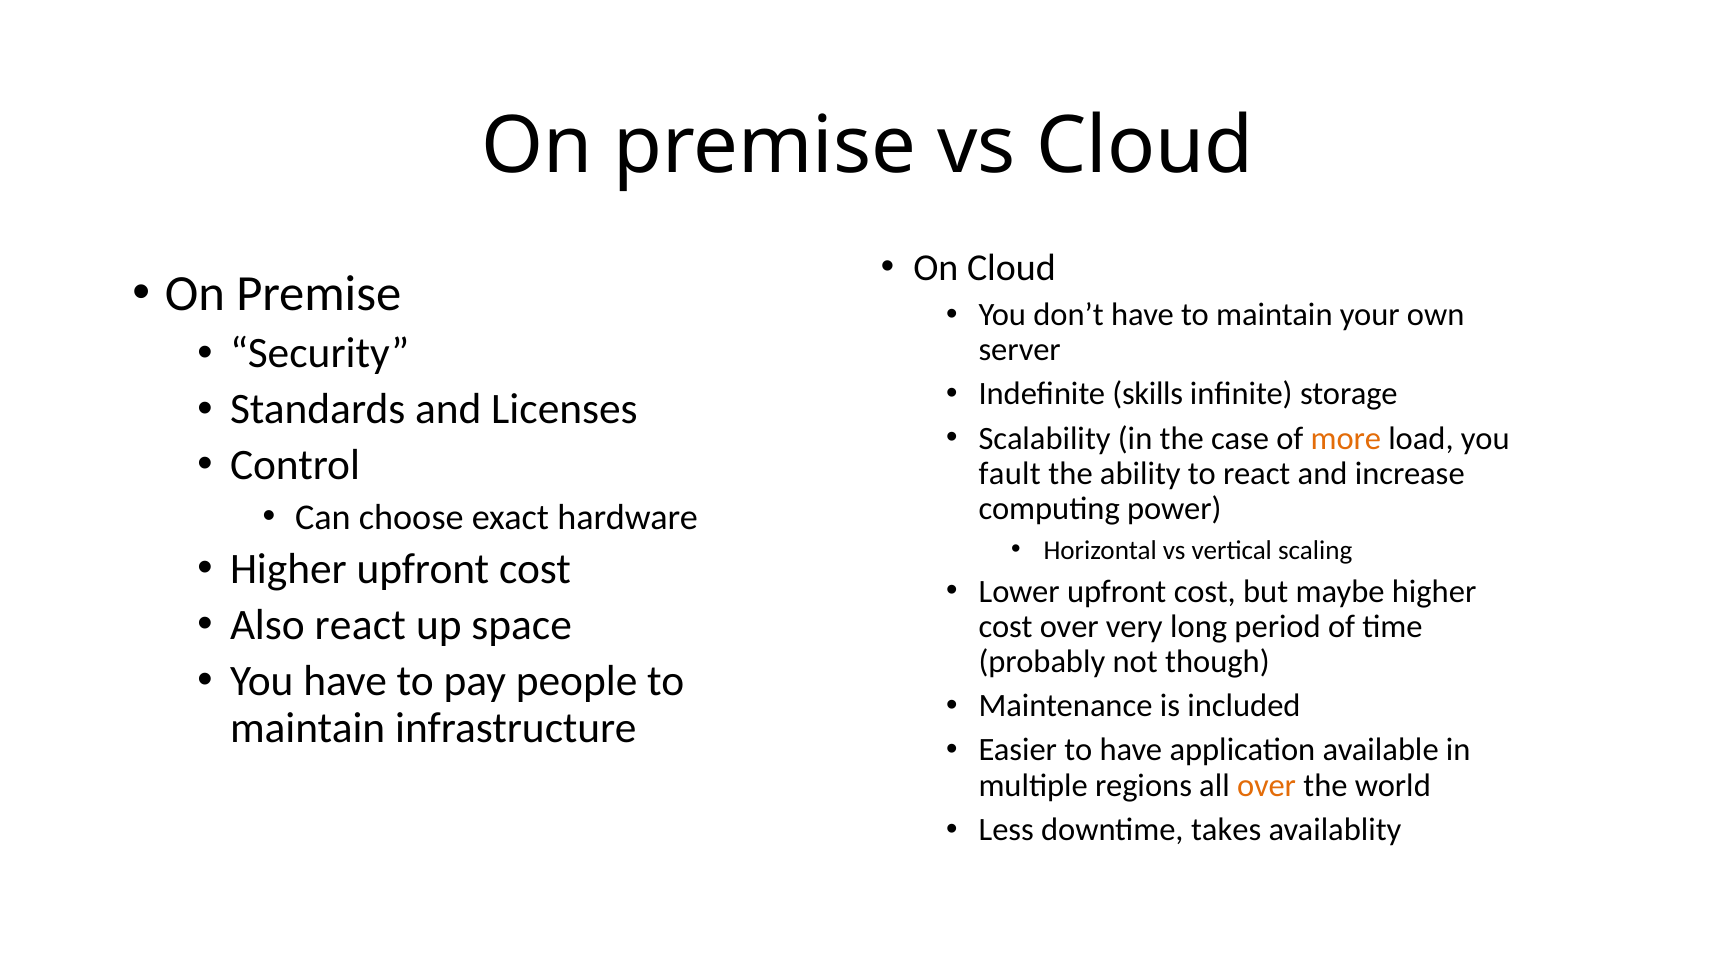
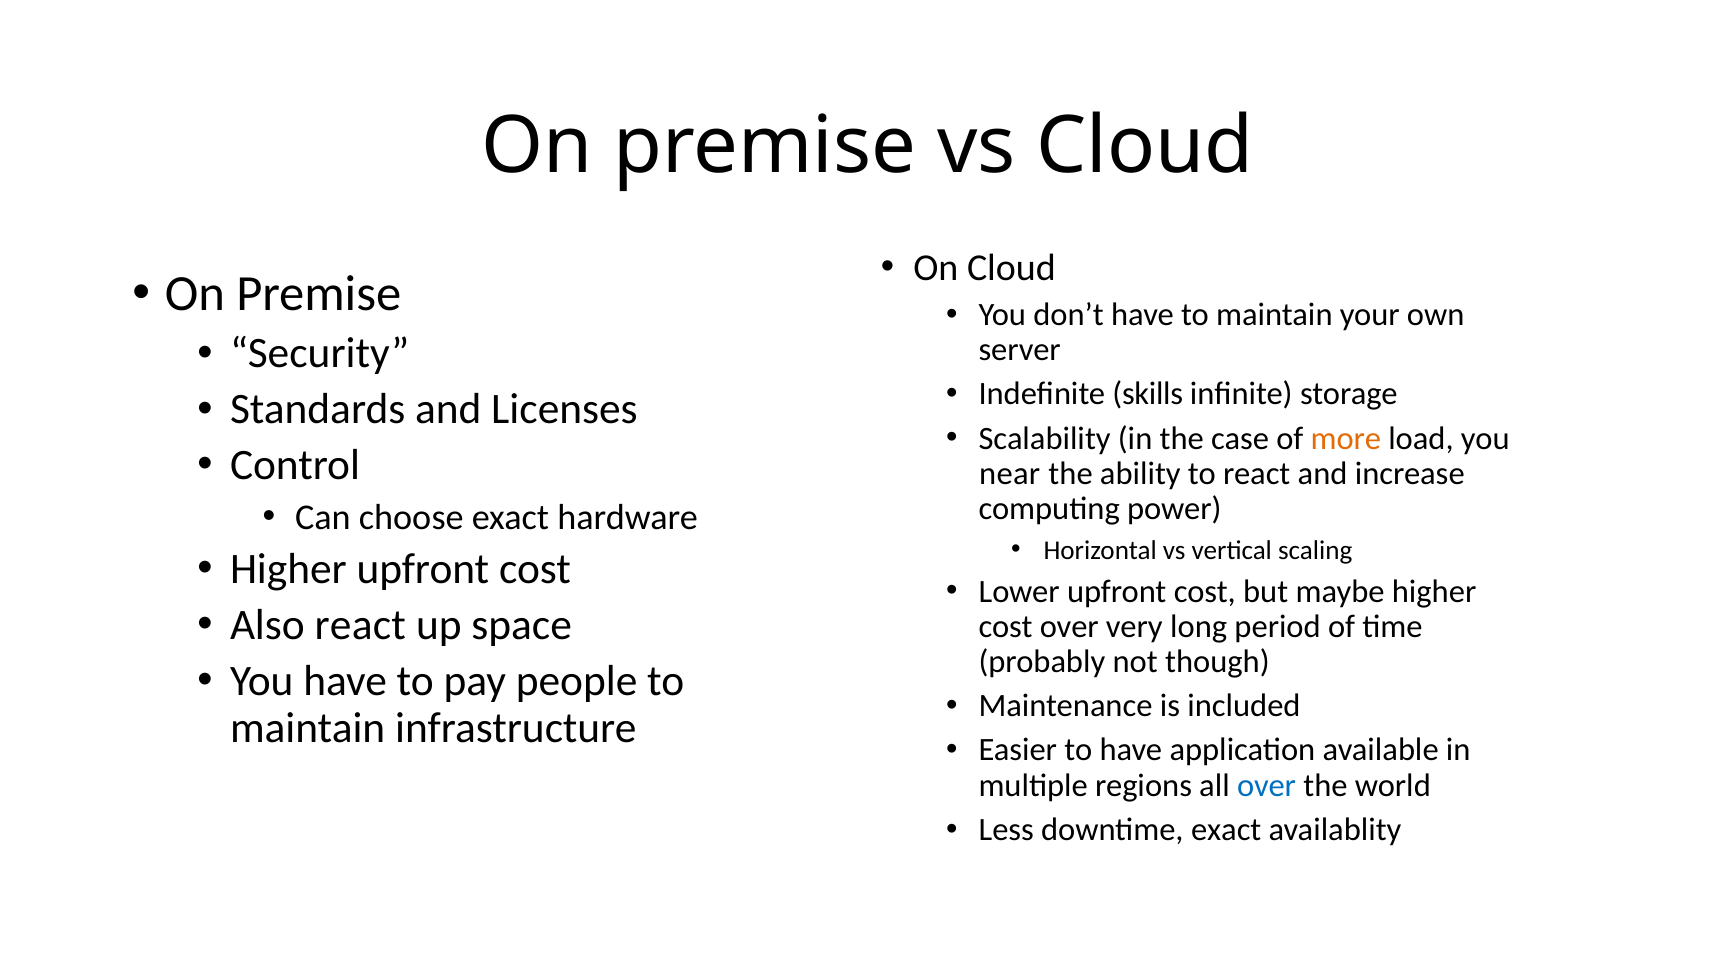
fault: fault -> near (1010, 473)
over colour: orange -> blue (1267, 785)
downtime takes: takes -> exact (1226, 829)
